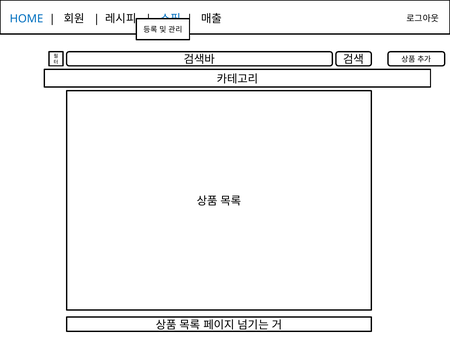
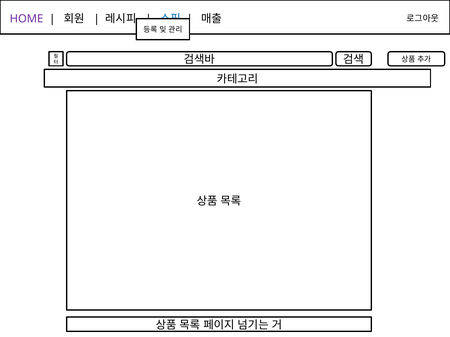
HOME colour: blue -> purple (26, 19)
